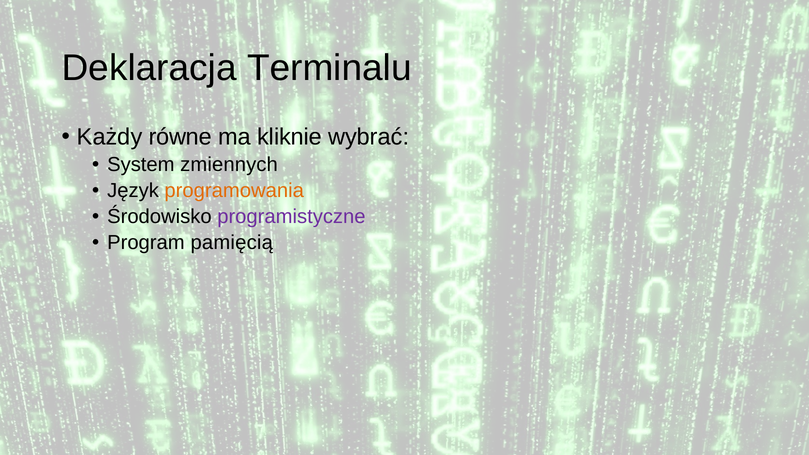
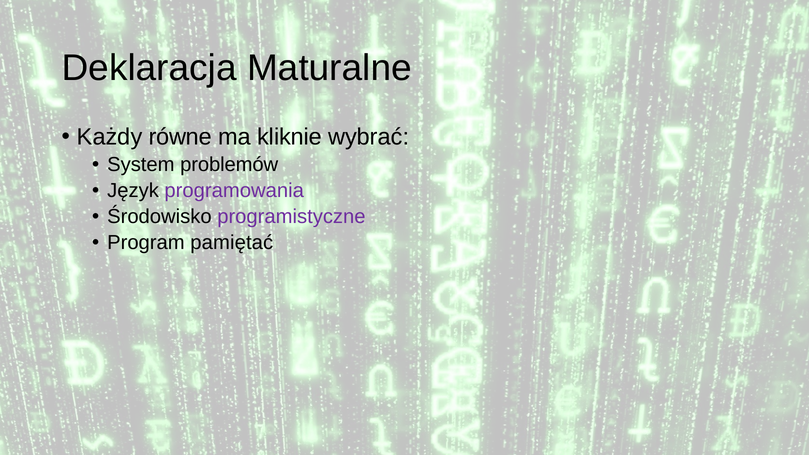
Terminalu: Terminalu -> Maturalne (329, 68)
zmiennych: zmiennych -> problemów (229, 165)
programowania colour: orange -> purple (234, 191)
pamięcią: pamięcią -> pamiętać (232, 243)
